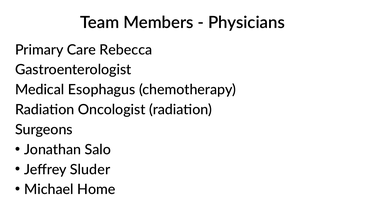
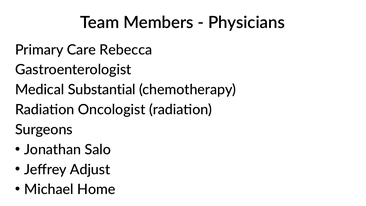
Esophagus: Esophagus -> Substantial (102, 90)
Sluder: Sluder -> Adjust (90, 169)
